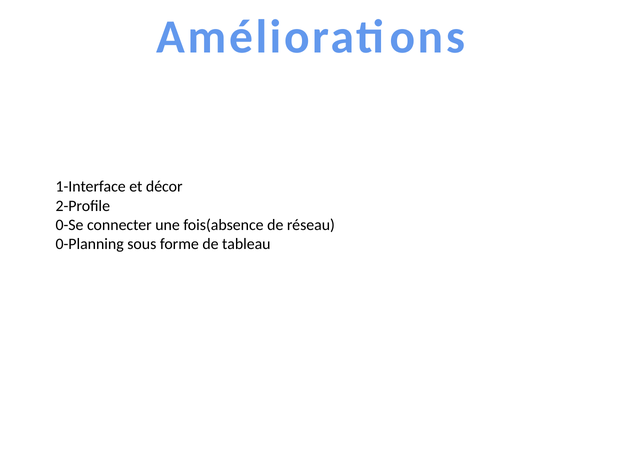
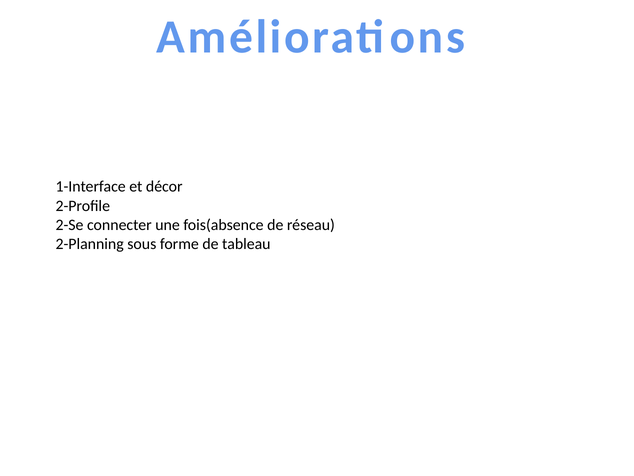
0-Se: 0-Se -> 2-Se (69, 225)
0-Planning: 0-Planning -> 2-Planning (90, 244)
